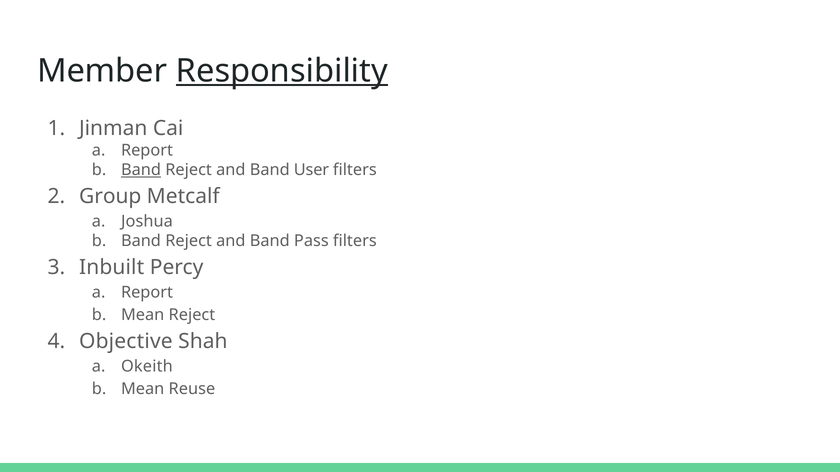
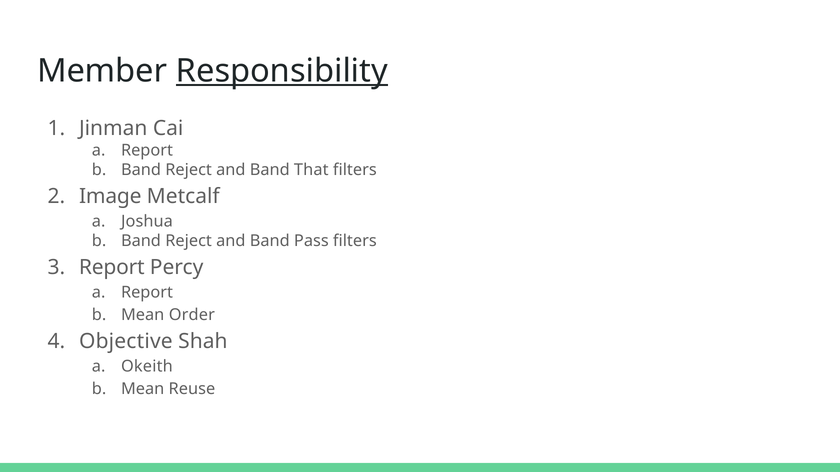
Band underline: present -> none (141, 170)
User: User -> That (311, 170)
Group: Group -> Image (110, 197)
Inbuilt: Inbuilt -> Report (112, 268)
Mean Reject: Reject -> Order (192, 315)
